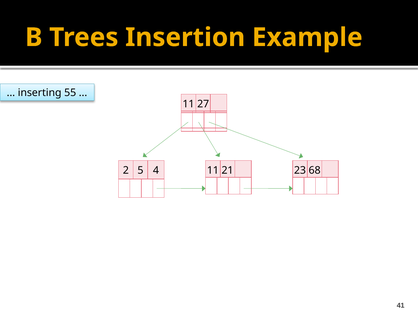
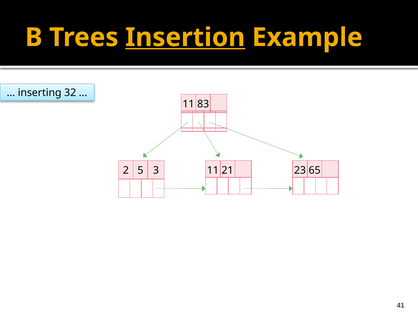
Insertion underline: none -> present (185, 37)
55: 55 -> 32 (70, 93)
27: 27 -> 83 (203, 104)
4: 4 -> 3 (156, 170)
68: 68 -> 65 (315, 170)
